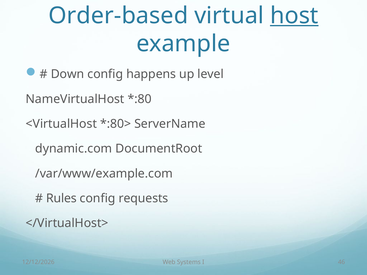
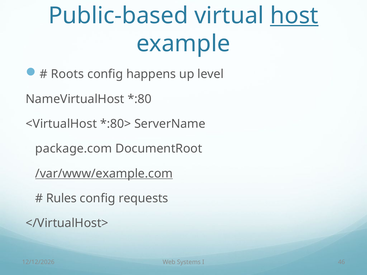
Order-based: Order-based -> Public-based (118, 16)
Down: Down -> Roots (67, 74)
dynamic.com: dynamic.com -> package.com (74, 149)
/var/www/example.com underline: none -> present (104, 174)
